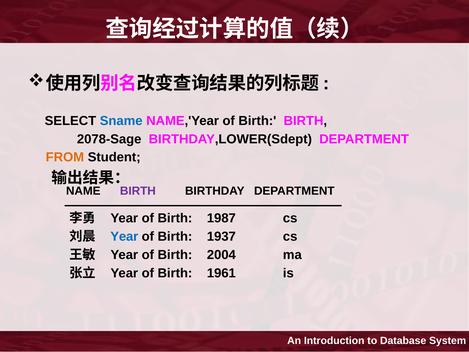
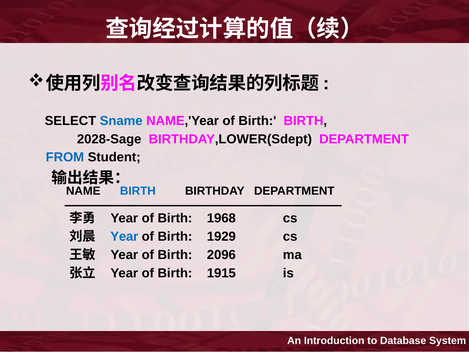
2078-Sage: 2078-Sage -> 2028-Sage (109, 139)
FROM colour: orange -> blue (65, 157)
BIRTH colour: purple -> blue (138, 191)
1987: 1987 -> 1968 (221, 218)
1937: 1937 -> 1929 (221, 236)
2004: 2004 -> 2096 (221, 255)
1961: 1961 -> 1915 (221, 273)
